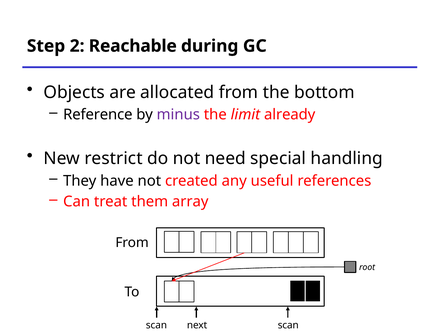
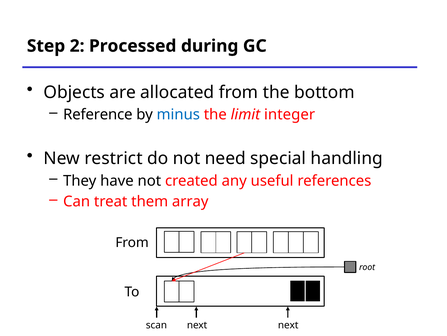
Reachable: Reachable -> Processed (133, 46)
minus colour: purple -> blue (178, 114)
already: already -> integer (290, 114)
scan scan: scan -> next (288, 325)
